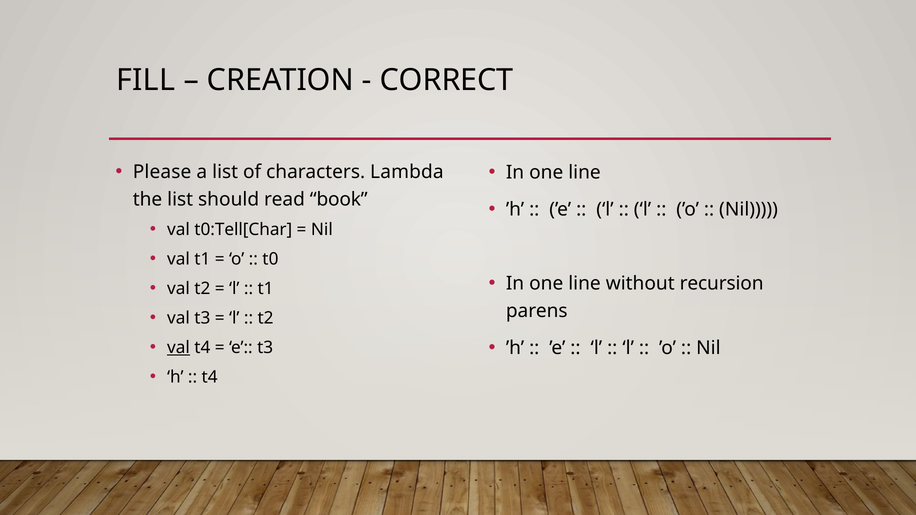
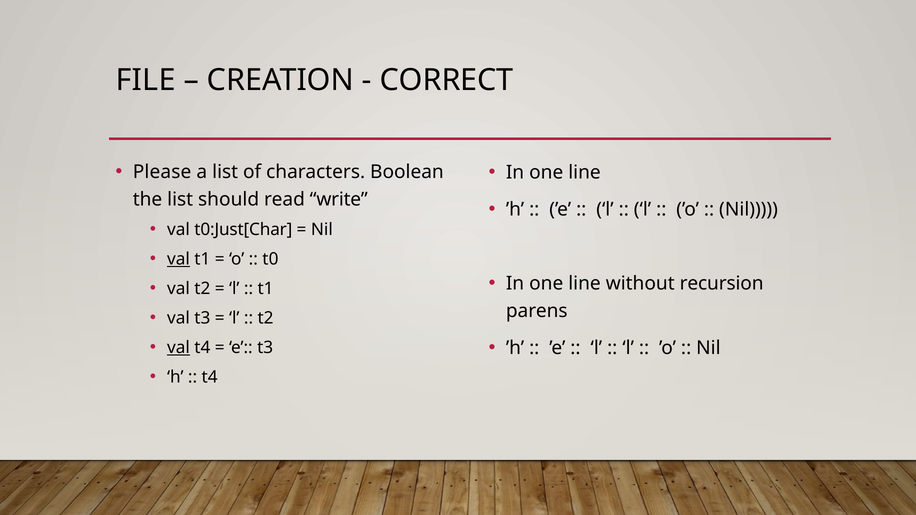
FILL: FILL -> FILE (146, 80)
Lambda: Lambda -> Boolean (407, 172)
book: book -> write (339, 199)
t0:Tell[Char: t0:Tell[Char -> t0:Just[Char (243, 230)
val underline: none -> present (179, 259)
